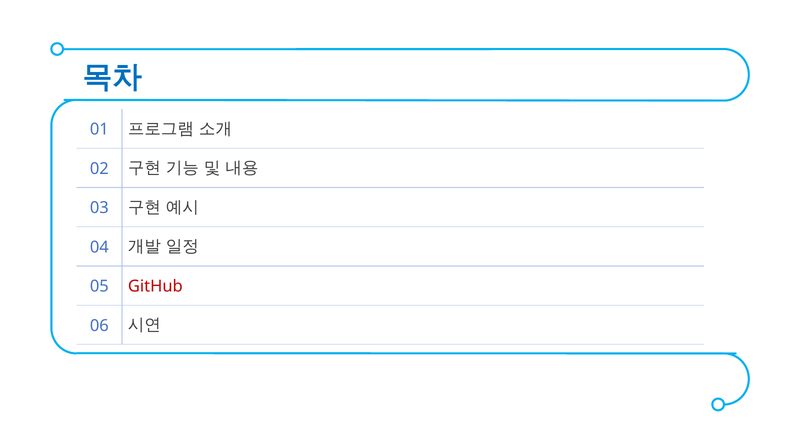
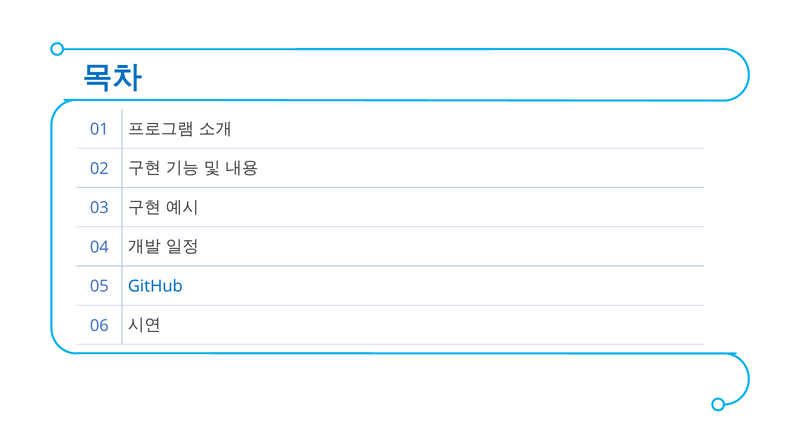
GitHub colour: red -> blue (155, 287)
